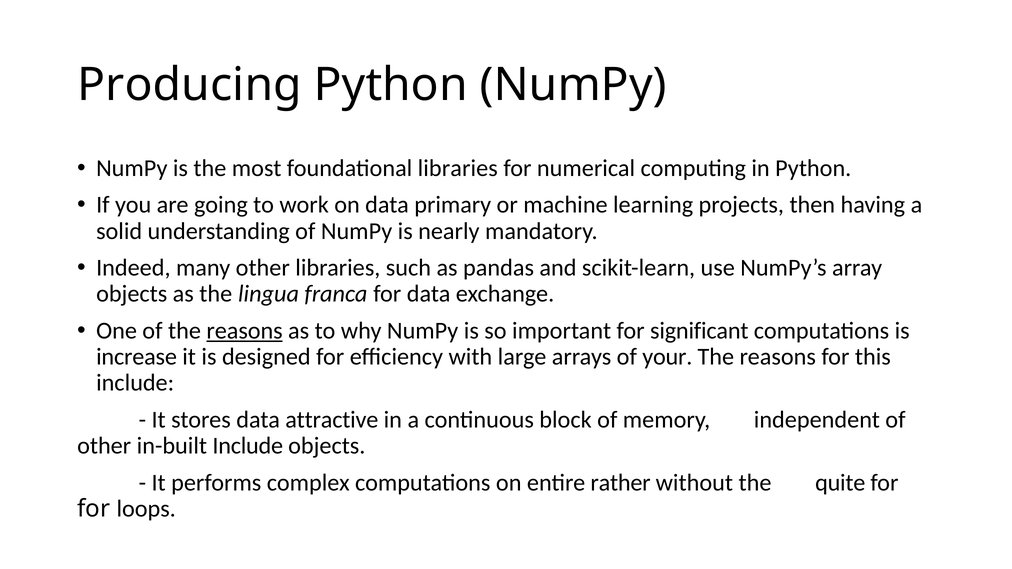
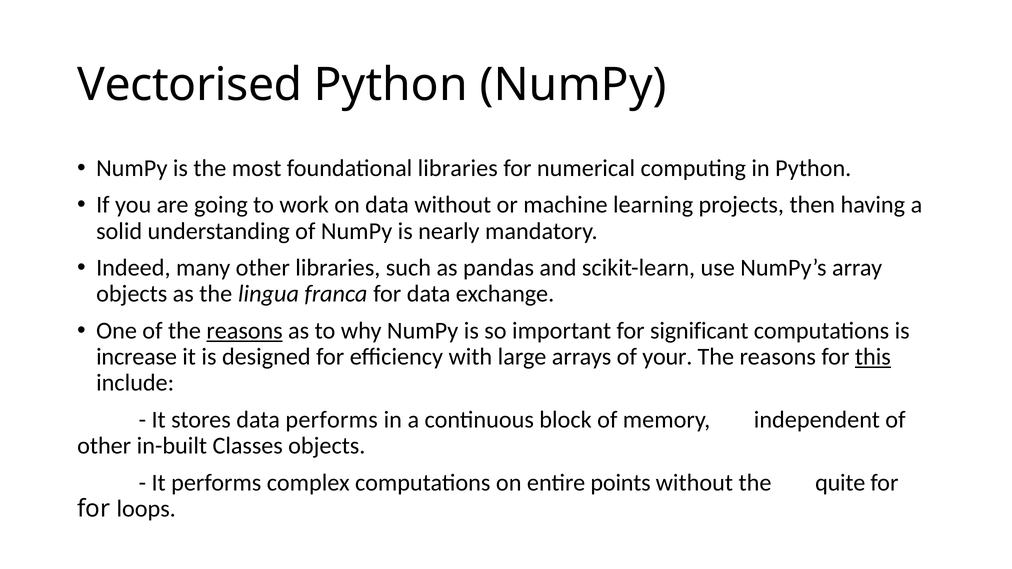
Producing: Producing -> Vectorised (190, 85)
data primary: primary -> without (453, 205)
this underline: none -> present (873, 357)
data attractive: attractive -> performs (332, 420)
in-built Include: Include -> Classes (248, 446)
rather: rather -> points (621, 483)
